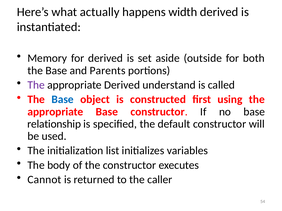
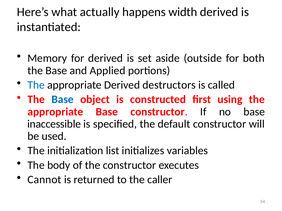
Parents: Parents -> Applied (108, 71)
The colour: purple -> blue (36, 85)
understand: understand -> destructors (169, 85)
relationship: relationship -> inaccessible (54, 124)
